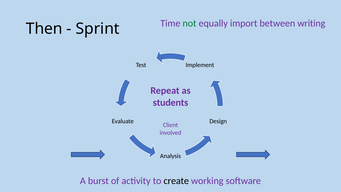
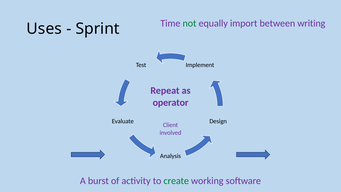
Then: Then -> Uses (44, 29)
students: students -> operator (171, 102)
create colour: black -> green (176, 181)
